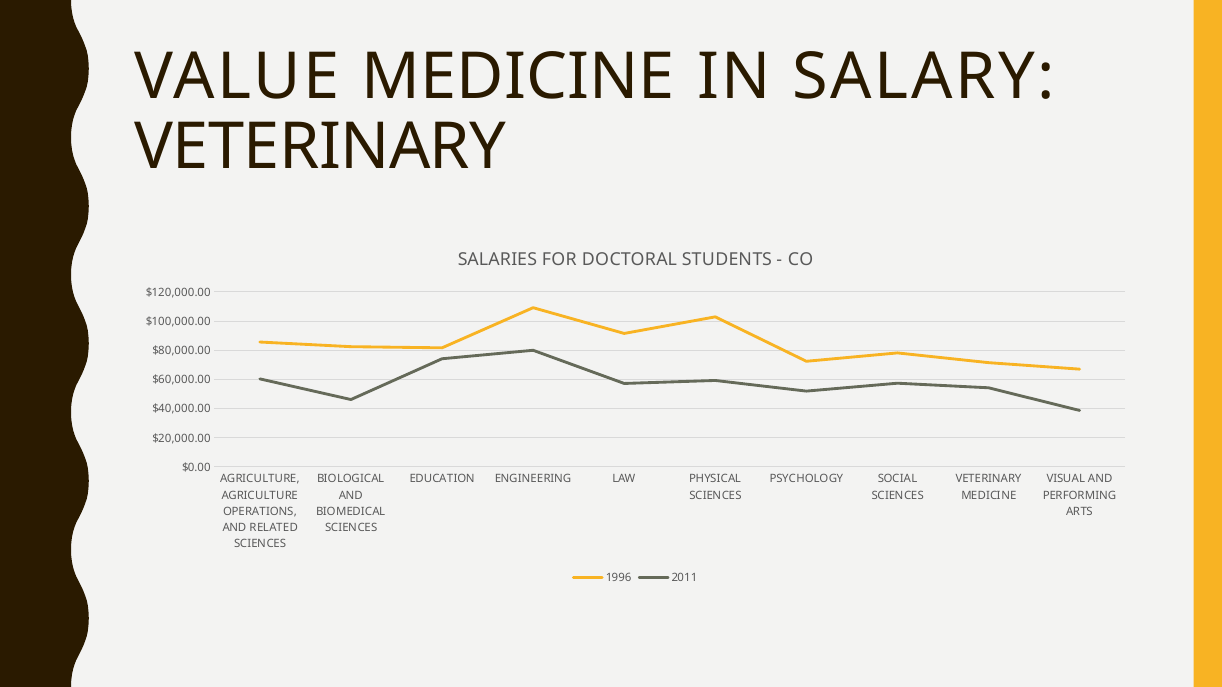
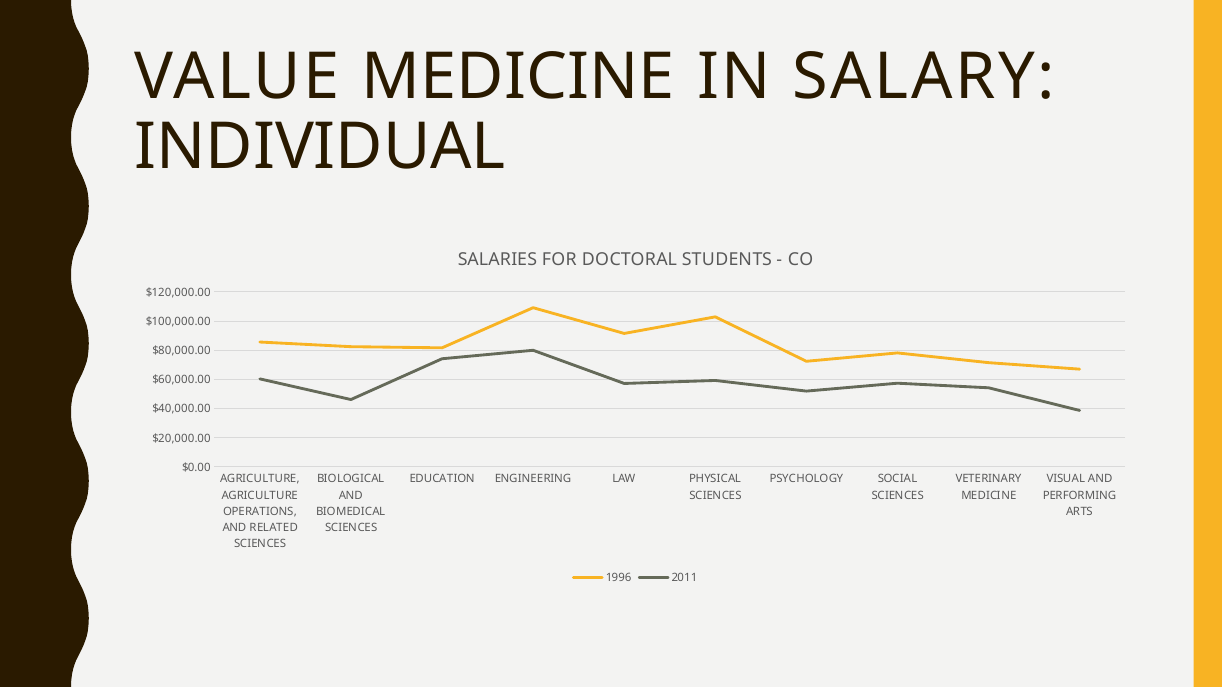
VETERINARY: VETERINARY -> INDIVIDUAL (320, 148)
